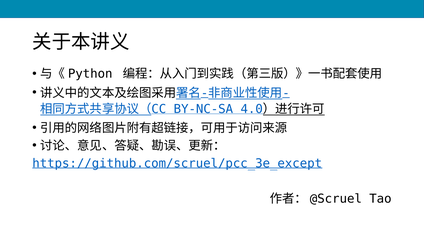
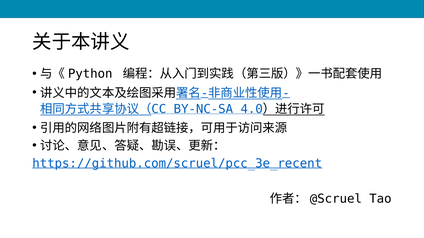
https://github.com/scruel/pcc_3e_except: https://github.com/scruel/pcc_3e_except -> https://github.com/scruel/pcc_3e_recent (177, 164)
